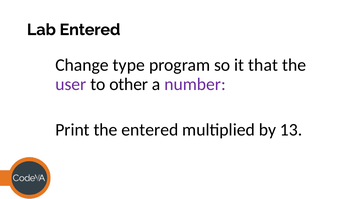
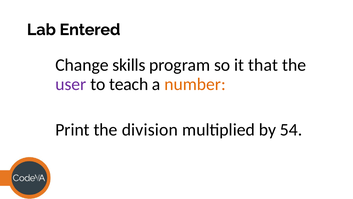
type: type -> skills (129, 65)
other: other -> teach (129, 84)
number colour: purple -> orange (195, 84)
the entered: entered -> division (150, 129)
13: 13 -> 54 (291, 129)
